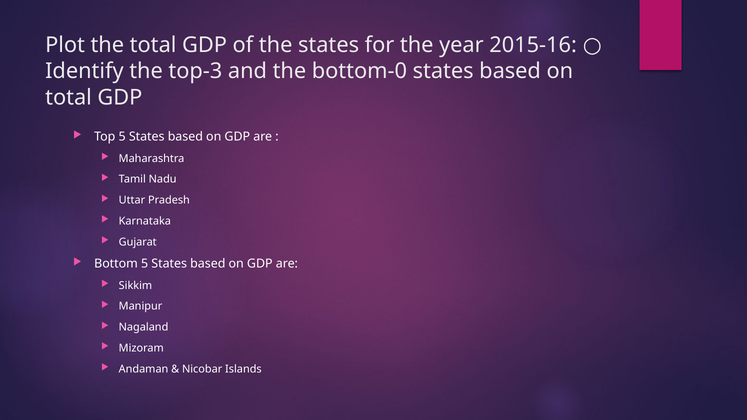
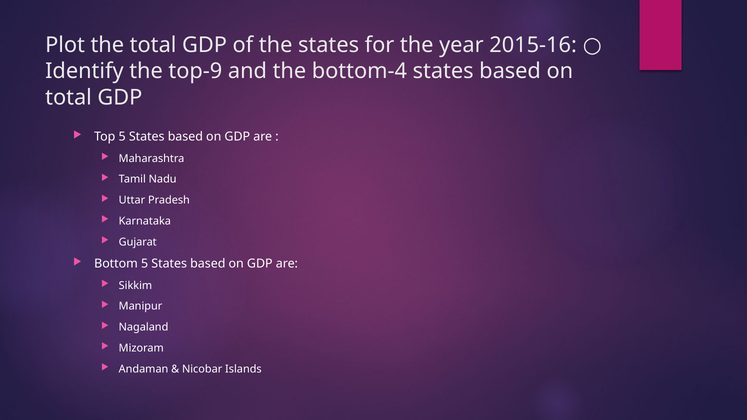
top-3: top-3 -> top-9 (195, 71)
bottom-0: bottom-0 -> bottom-4 (359, 71)
